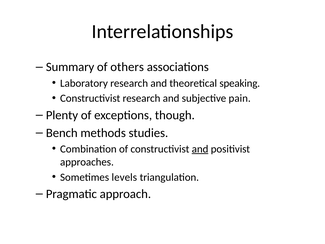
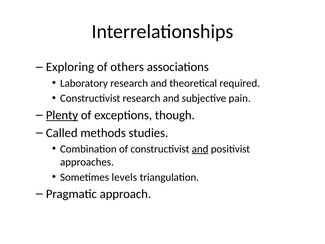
Summary: Summary -> Exploring (70, 67)
speaking: speaking -> required (240, 83)
Plenty underline: none -> present (62, 115)
Bench: Bench -> Called (62, 133)
